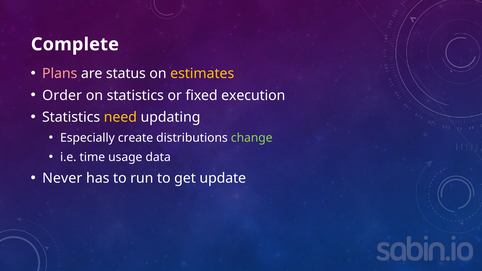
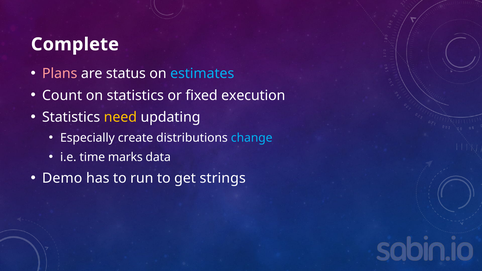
estimates colour: yellow -> light blue (202, 74)
Order: Order -> Count (62, 95)
change colour: light green -> light blue (252, 138)
usage: usage -> marks (125, 157)
Never: Never -> Demo (62, 178)
update: update -> strings (223, 178)
